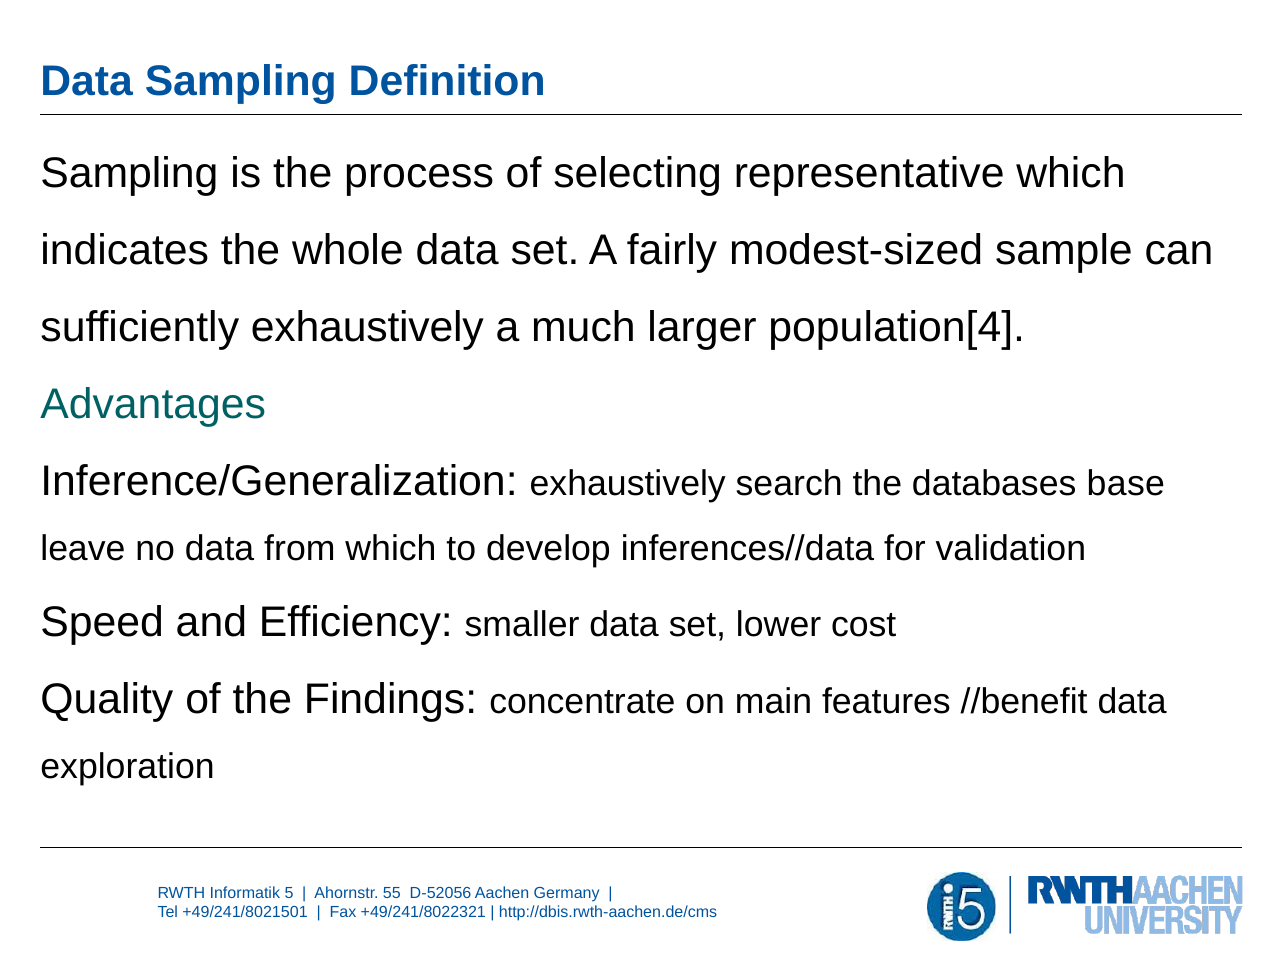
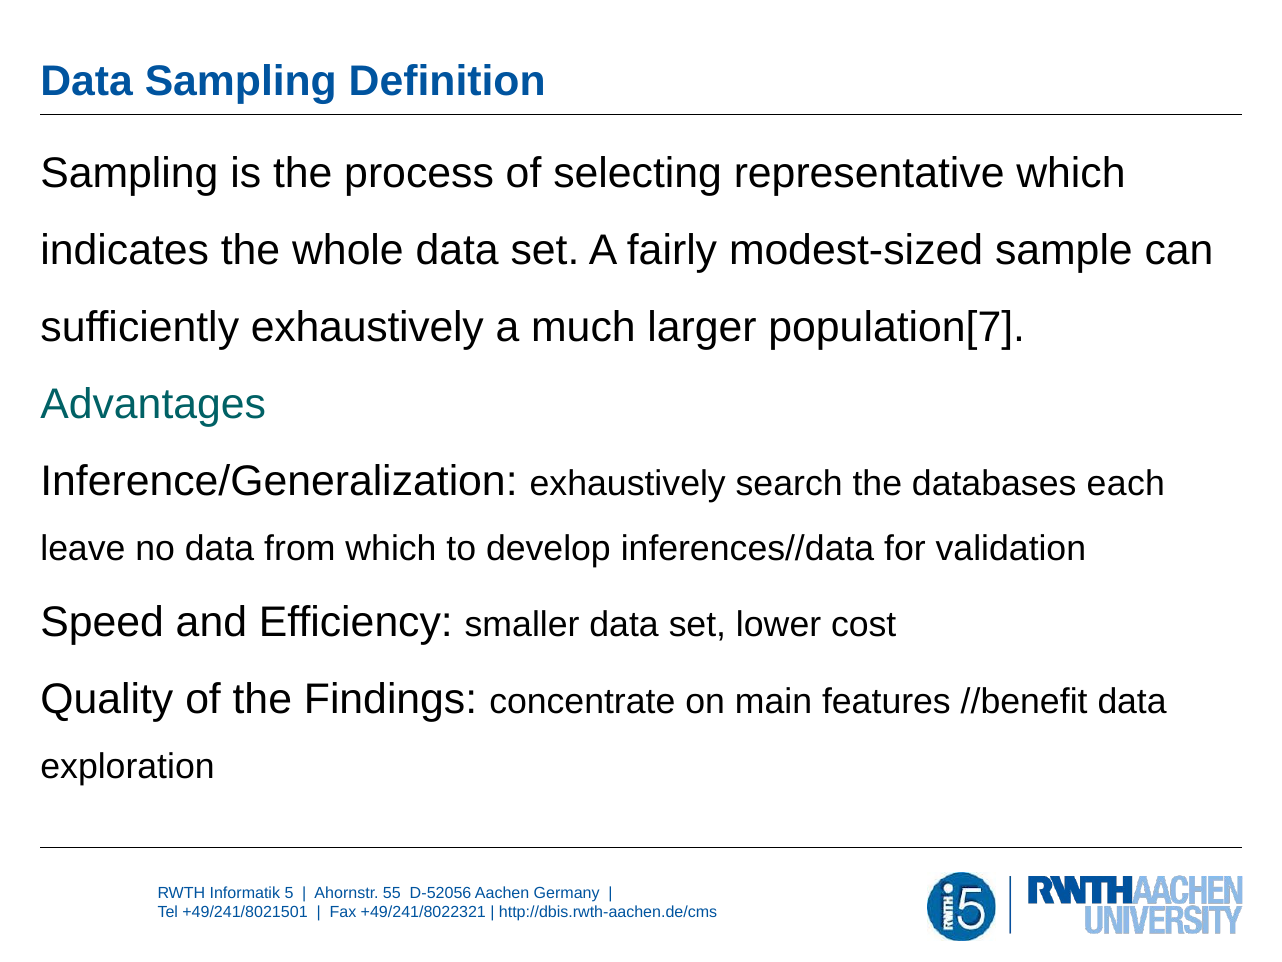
population[4: population[4 -> population[7 (897, 327)
base: base -> each (1126, 483)
